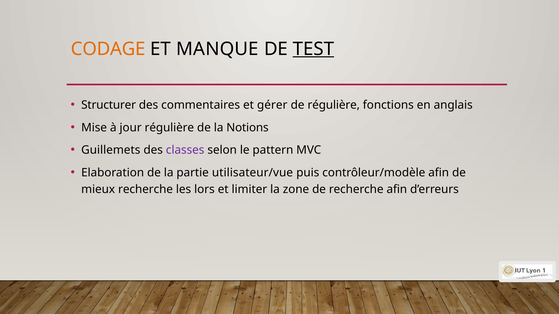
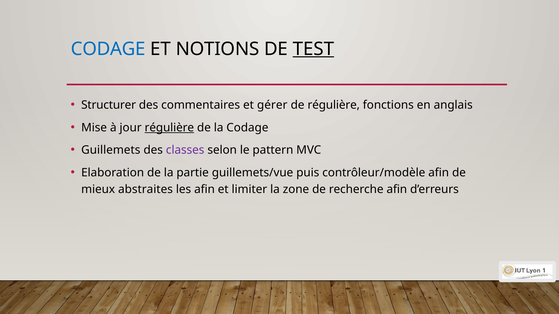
CODAGE colour: orange -> blue (108, 49)
MANQUE: MANQUE -> NOTIONS (218, 49)
régulière underline: none -> present (169, 128)
la Notions: Notions -> Codage (247, 128)
utilisateur/vue: utilisateur/vue -> guillemets/vue (253, 173)
mieux recherche: recherche -> abstraites (146, 190)
les lors: lors -> afin (204, 190)
